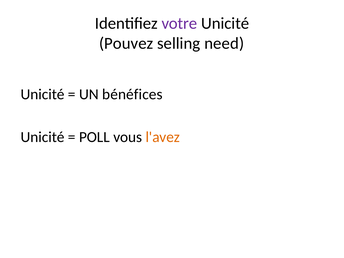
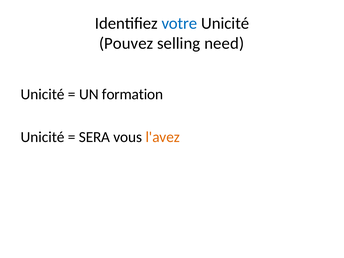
votre colour: purple -> blue (179, 23)
bénéfices: bénéfices -> formation (133, 94)
POLL: POLL -> SERA (94, 137)
